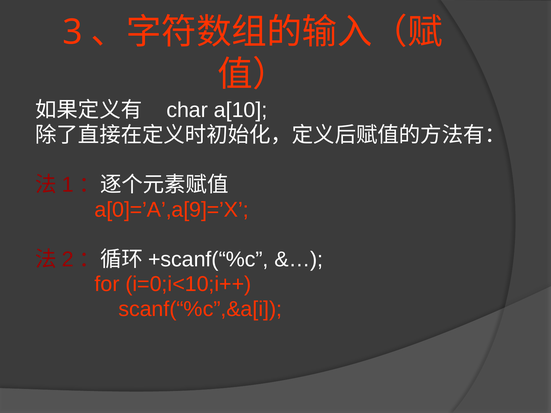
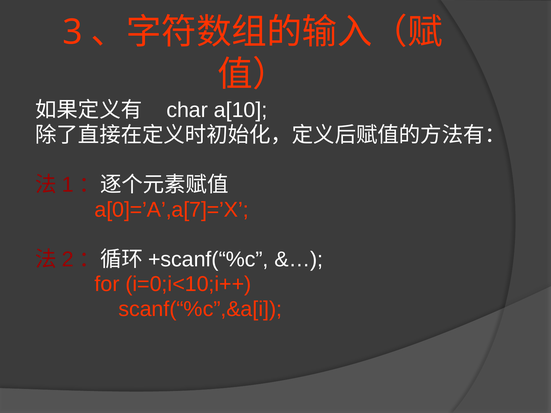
a[0]=’A’,a[9]=’X: a[0]=’A’,a[9]=’X -> a[0]=’A’,a[7]=’X (172, 210)
